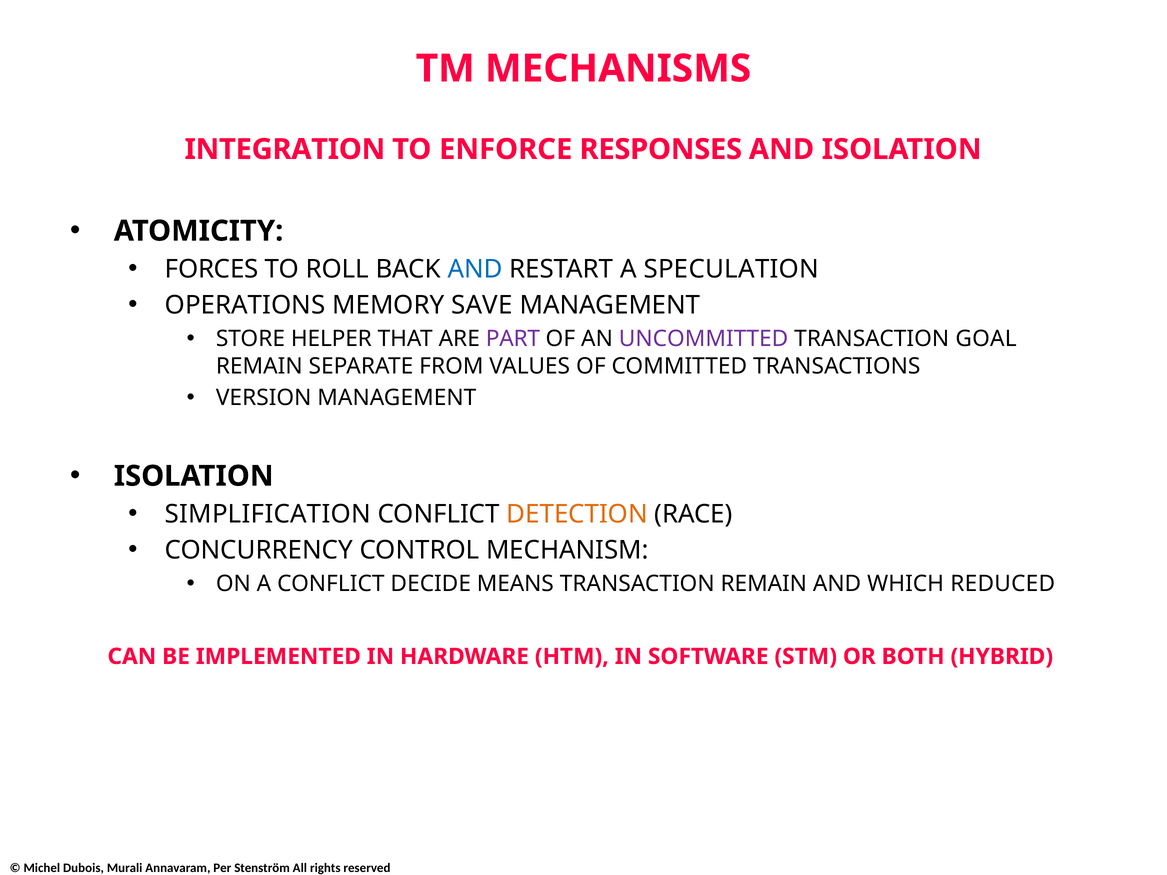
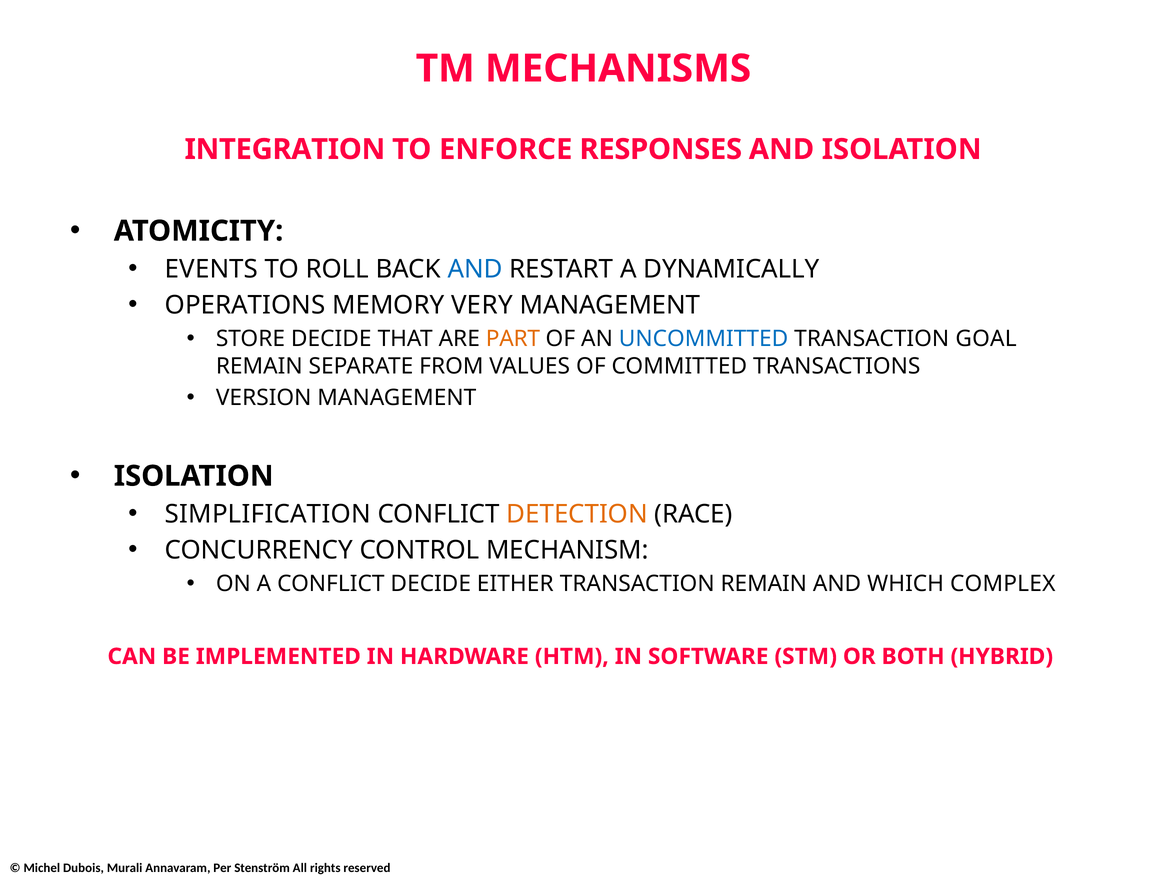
FORCES: FORCES -> EVENTS (211, 269)
SPECULATION: SPECULATION -> DYNAMICALLY (731, 269)
SAVE: SAVE -> VERY (482, 305)
STORE HELPER: HELPER -> DECIDE (331, 339)
PART colour: purple -> orange (513, 339)
UNCOMMITTED colour: purple -> blue (704, 339)
MEANS: MEANS -> EITHER (515, 584)
REDUCED: REDUCED -> COMPLEX (1003, 584)
